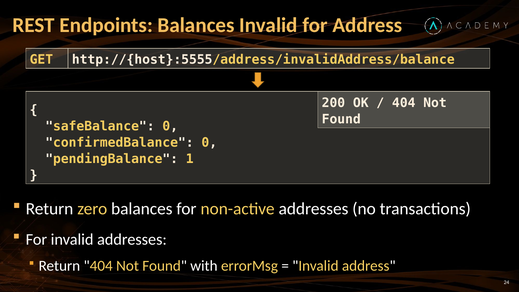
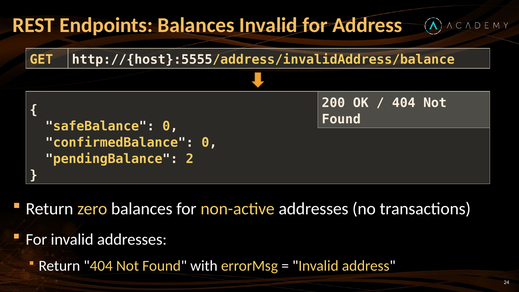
1: 1 -> 2 (190, 159)
